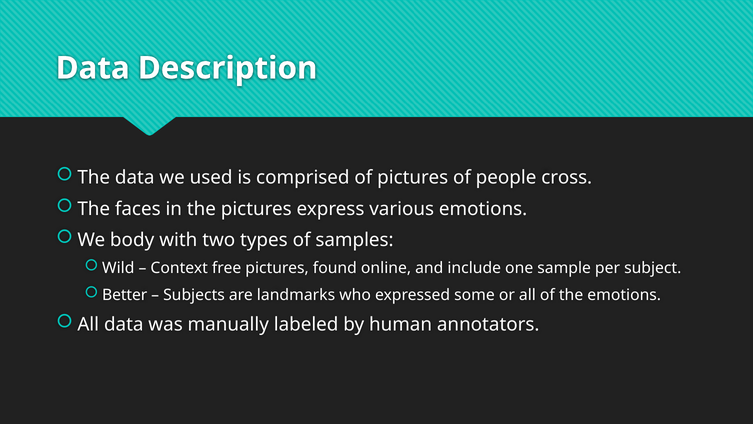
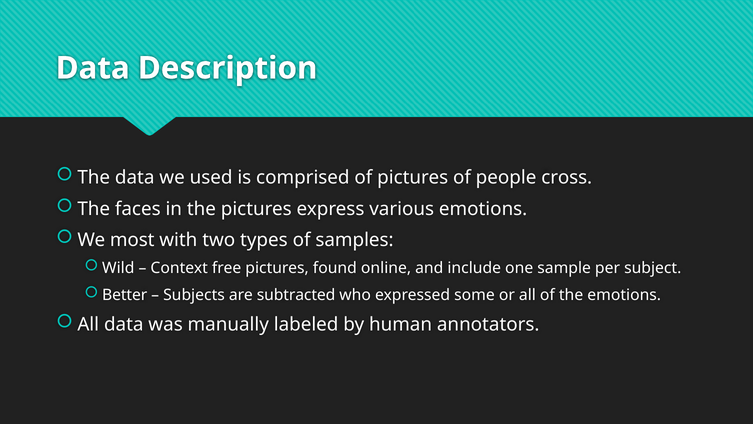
body: body -> most (132, 240)
landmarks: landmarks -> subtracted (296, 295)
